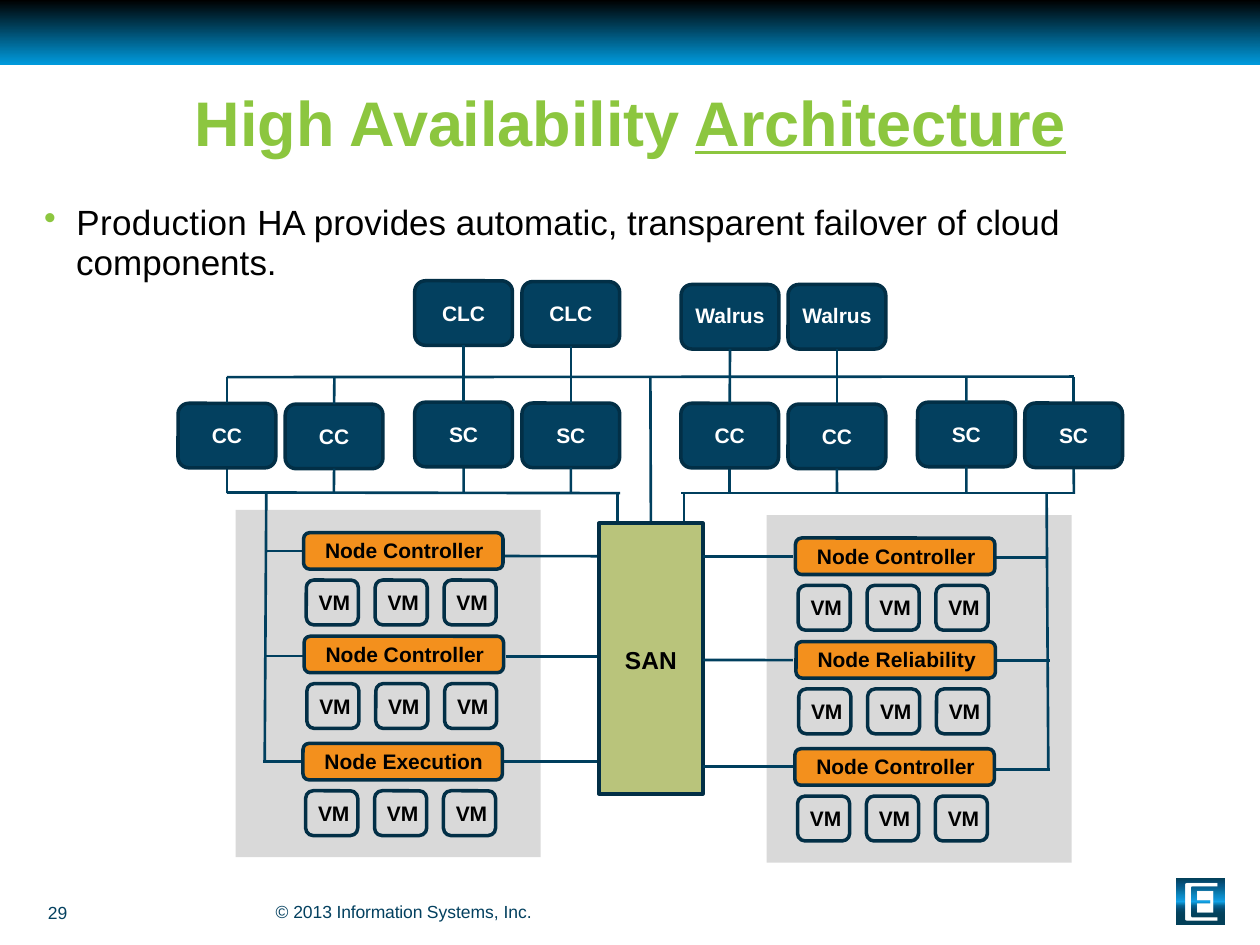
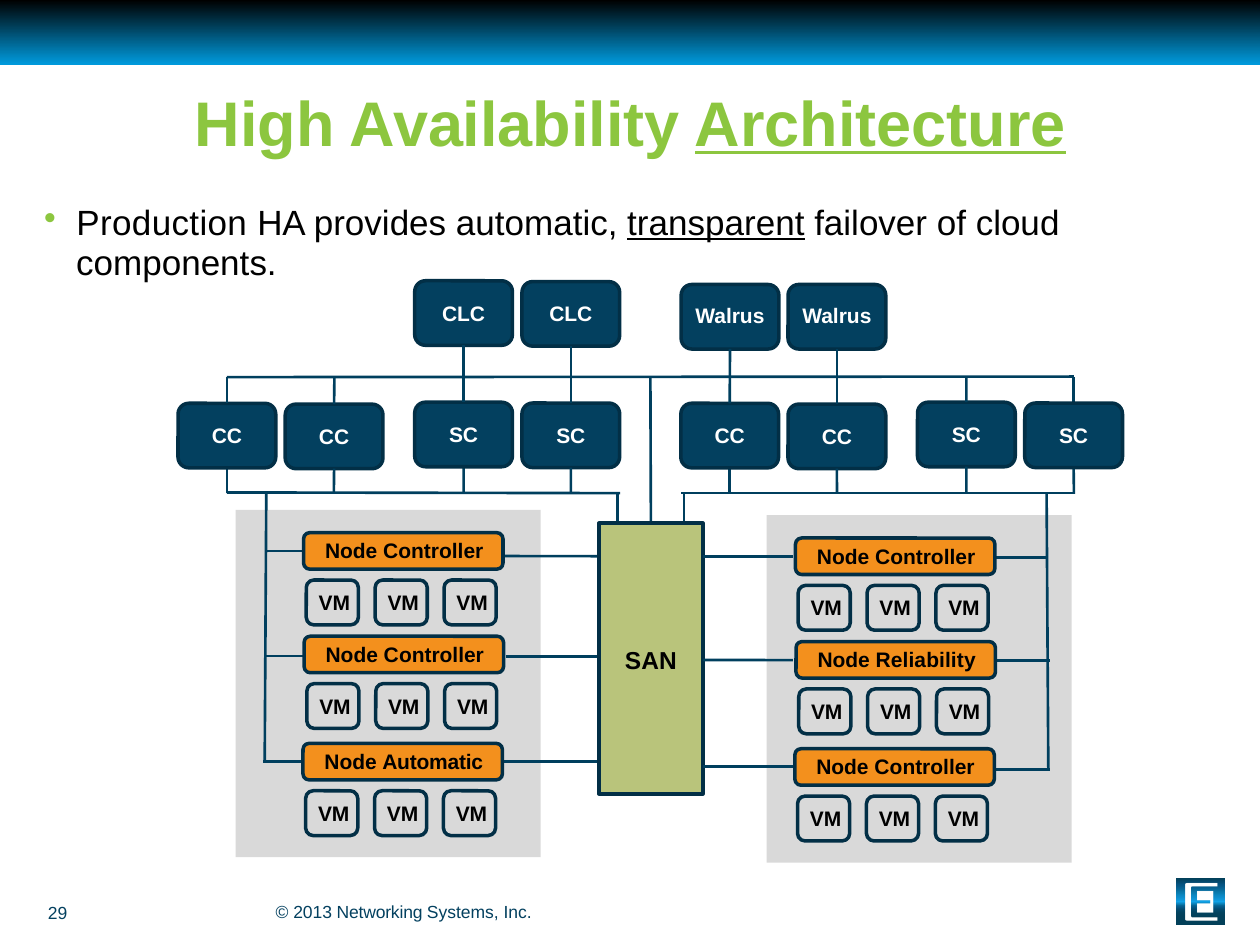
transparent underline: none -> present (716, 224)
Node Execution: Execution -> Automatic (433, 763)
Information: Information -> Networking (380, 912)
